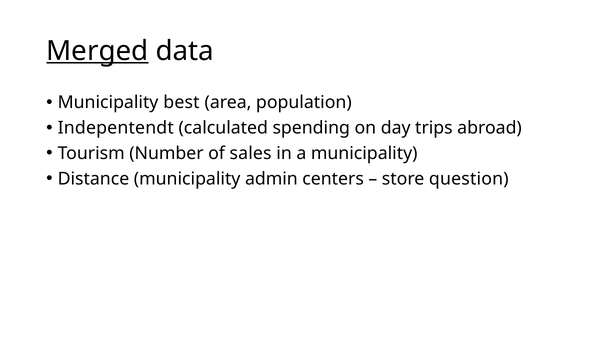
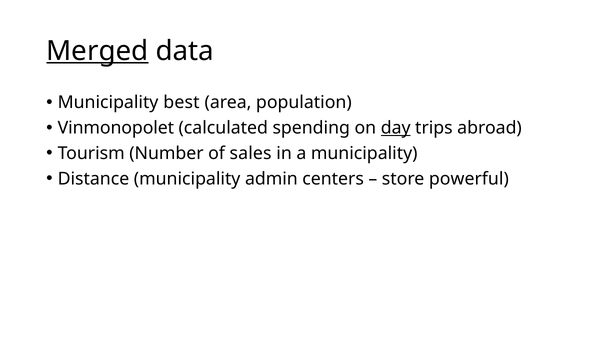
Indepentendt: Indepentendt -> Vinmonopolet (116, 128)
day underline: none -> present (396, 128)
question: question -> powerful (469, 179)
